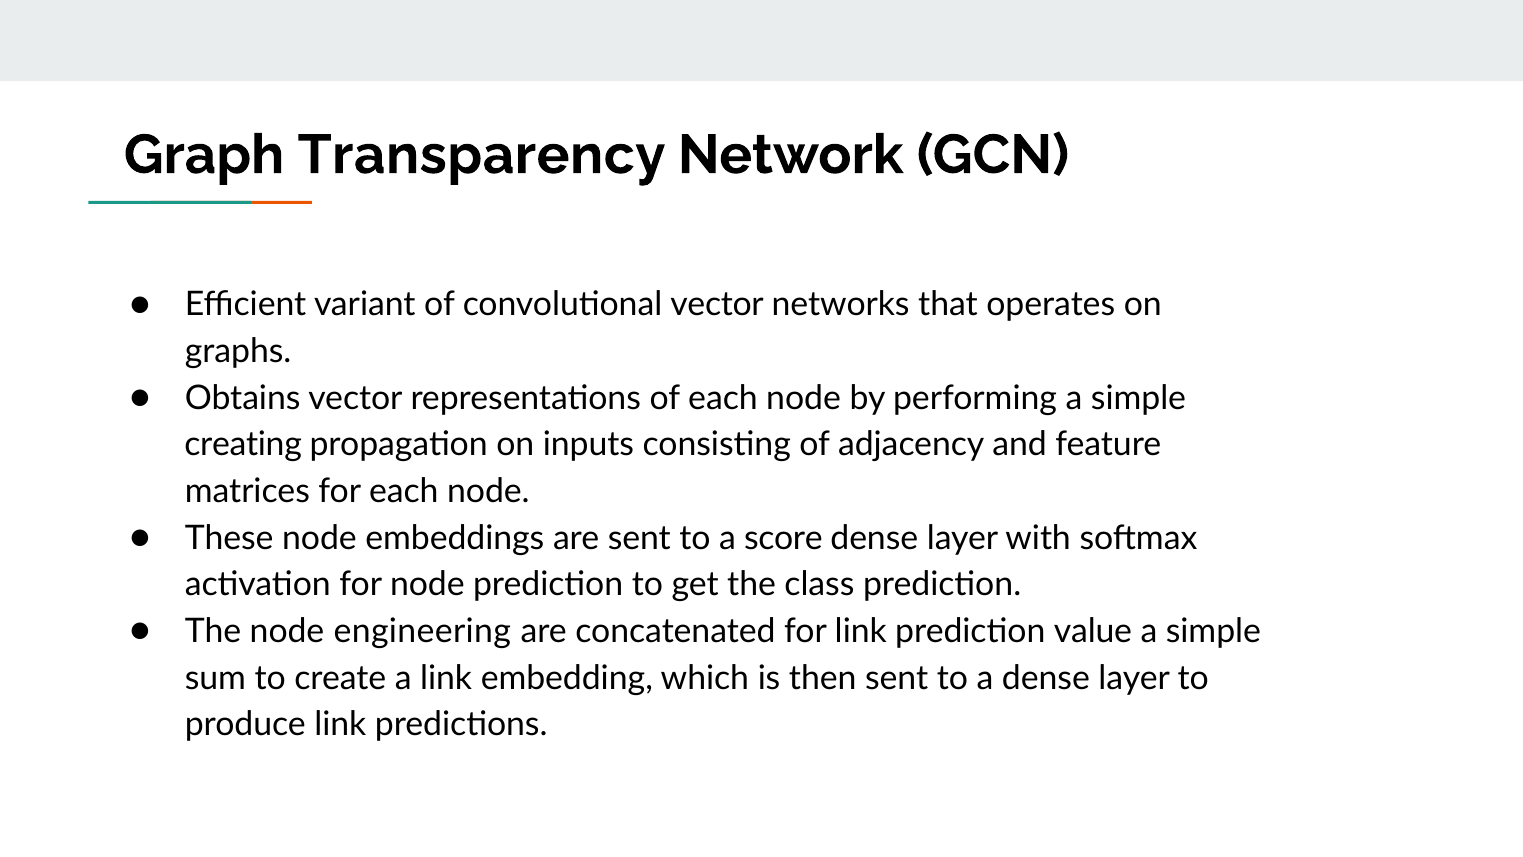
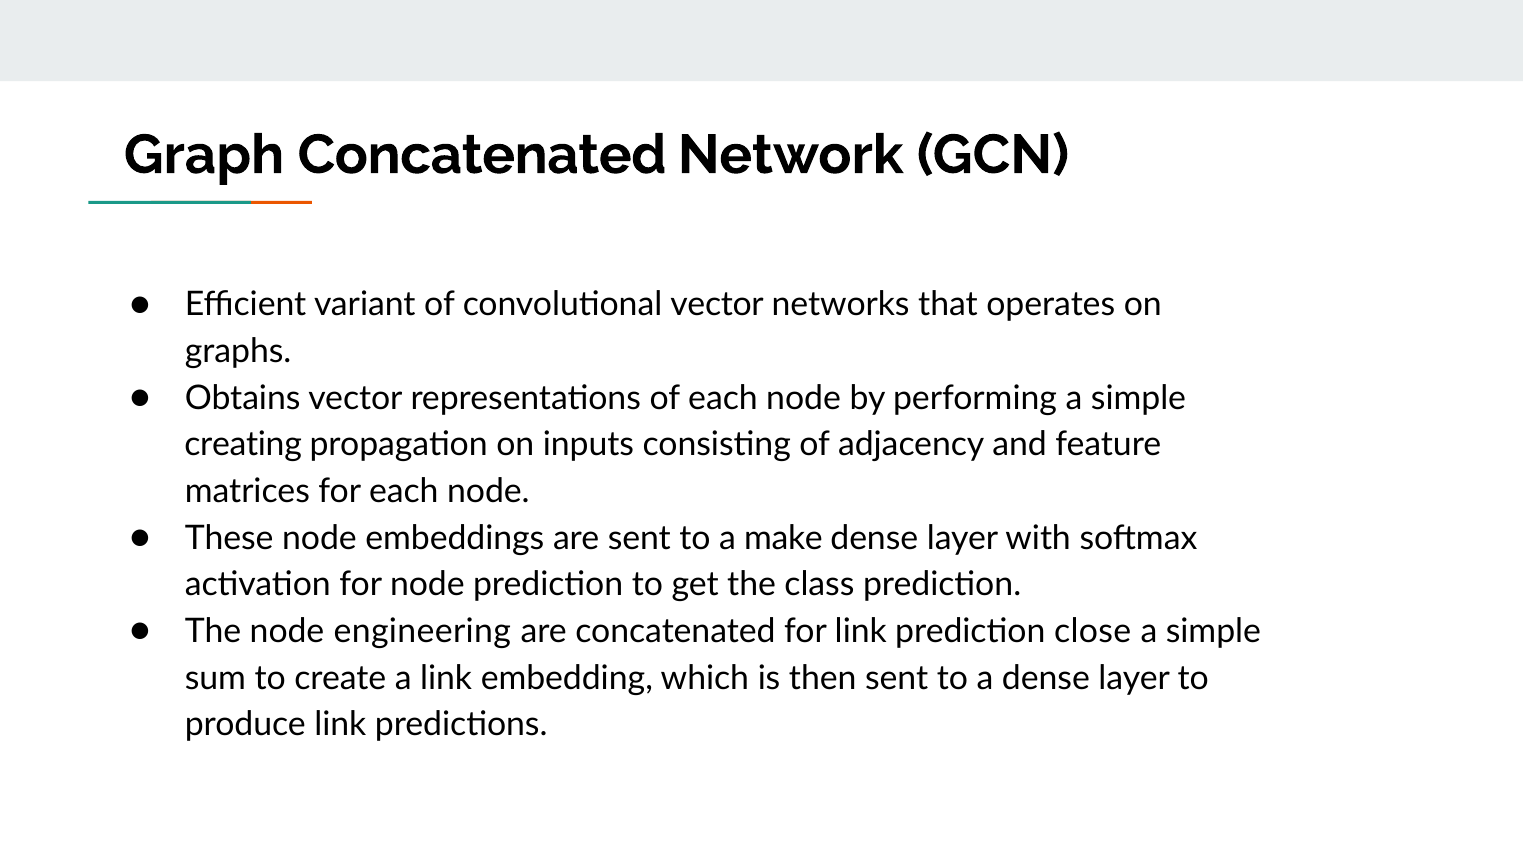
Graph Transparency: Transparency -> Concatenated (482, 155)
score: score -> make (783, 538)
value: value -> close (1093, 631)
